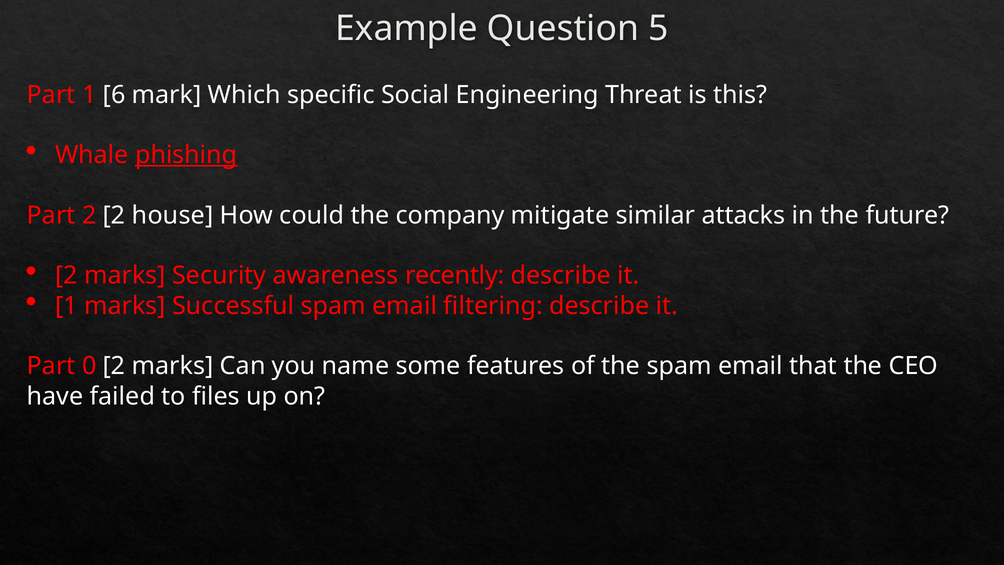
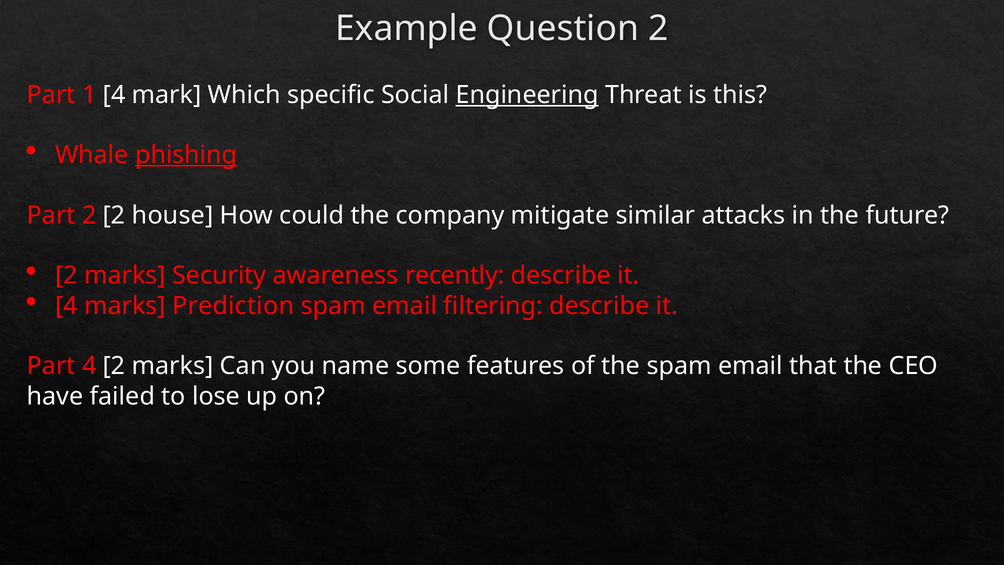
Question 5: 5 -> 2 (658, 29)
1 6: 6 -> 4 (114, 95)
Engineering underline: none -> present (527, 95)
1: 1 -> 4 (66, 306)
Successful: Successful -> Prediction (233, 306)
Part 0: 0 -> 4 (89, 366)
files: files -> lose (216, 396)
